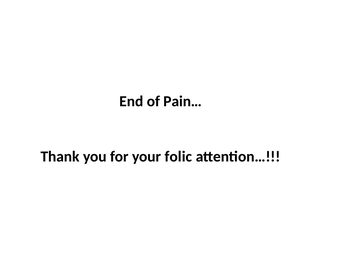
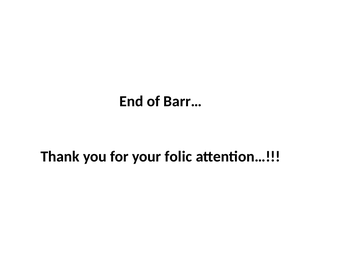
Pain…: Pain… -> Barr… (183, 101)
